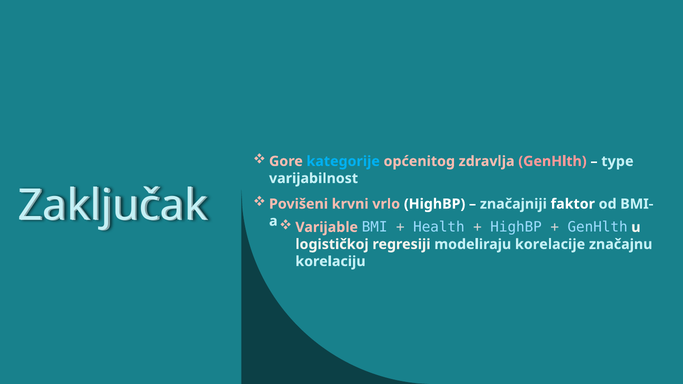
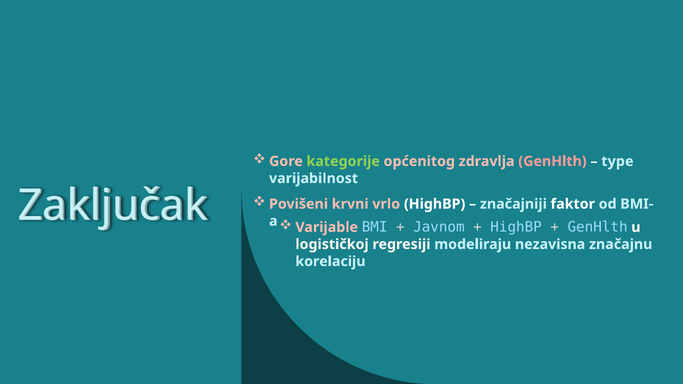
kategorije colour: light blue -> light green (343, 161)
Health: Health -> Javnom (439, 227)
korelacije: korelacije -> nezavisna (550, 244)
